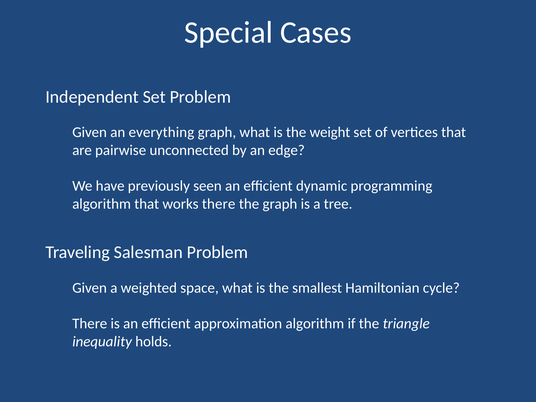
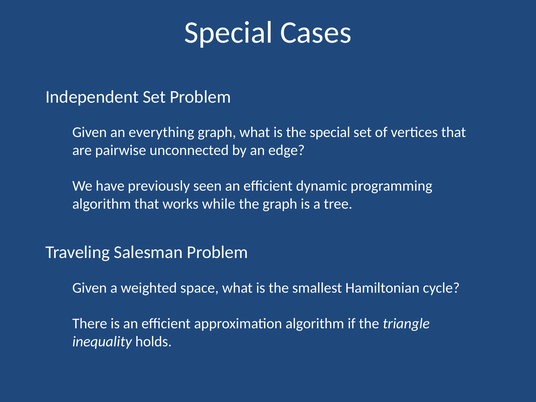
the weight: weight -> special (330, 132)
works there: there -> while (219, 204)
